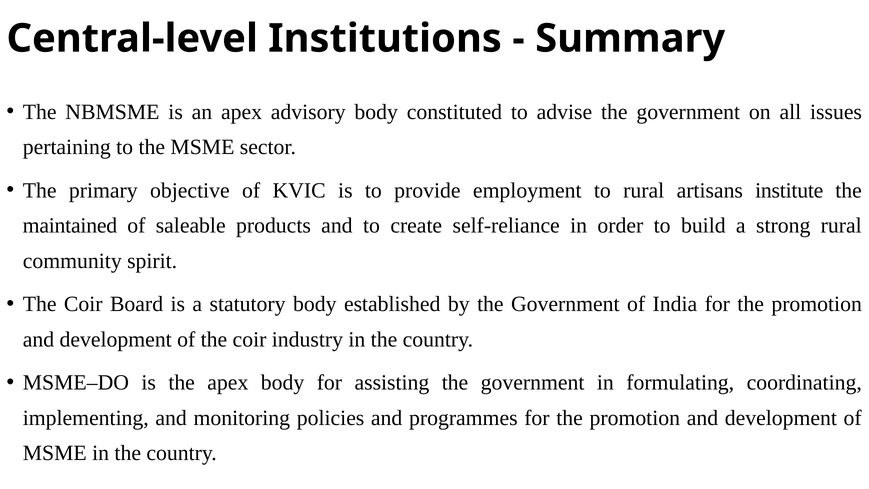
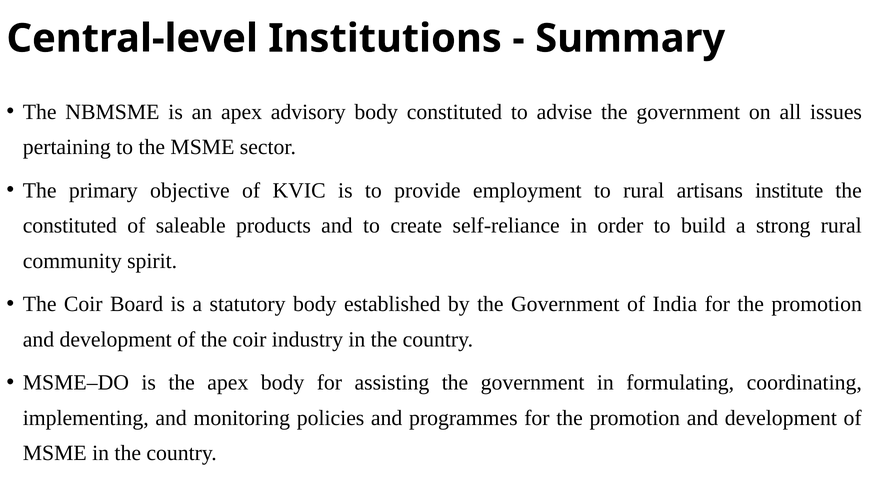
maintained: maintained -> constituted (70, 226)
